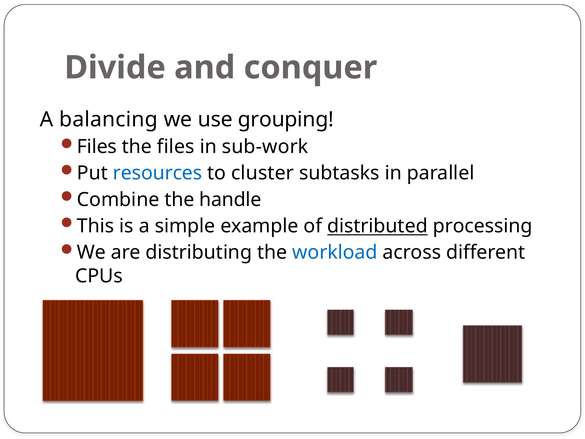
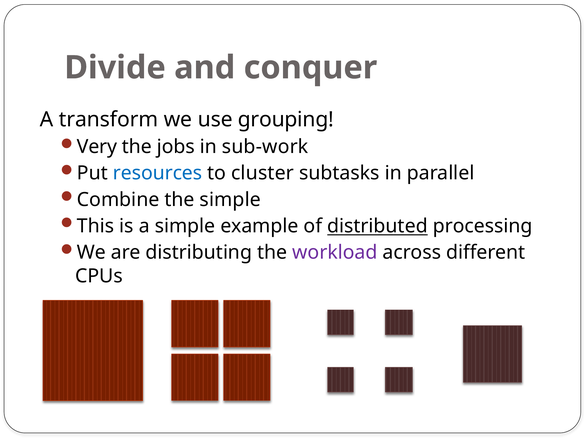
balancing: balancing -> transform (109, 119)
Files: Files -> Very (97, 147)
the files: files -> jobs (176, 147)
the handle: handle -> simple (230, 200)
workload colour: blue -> purple (335, 252)
